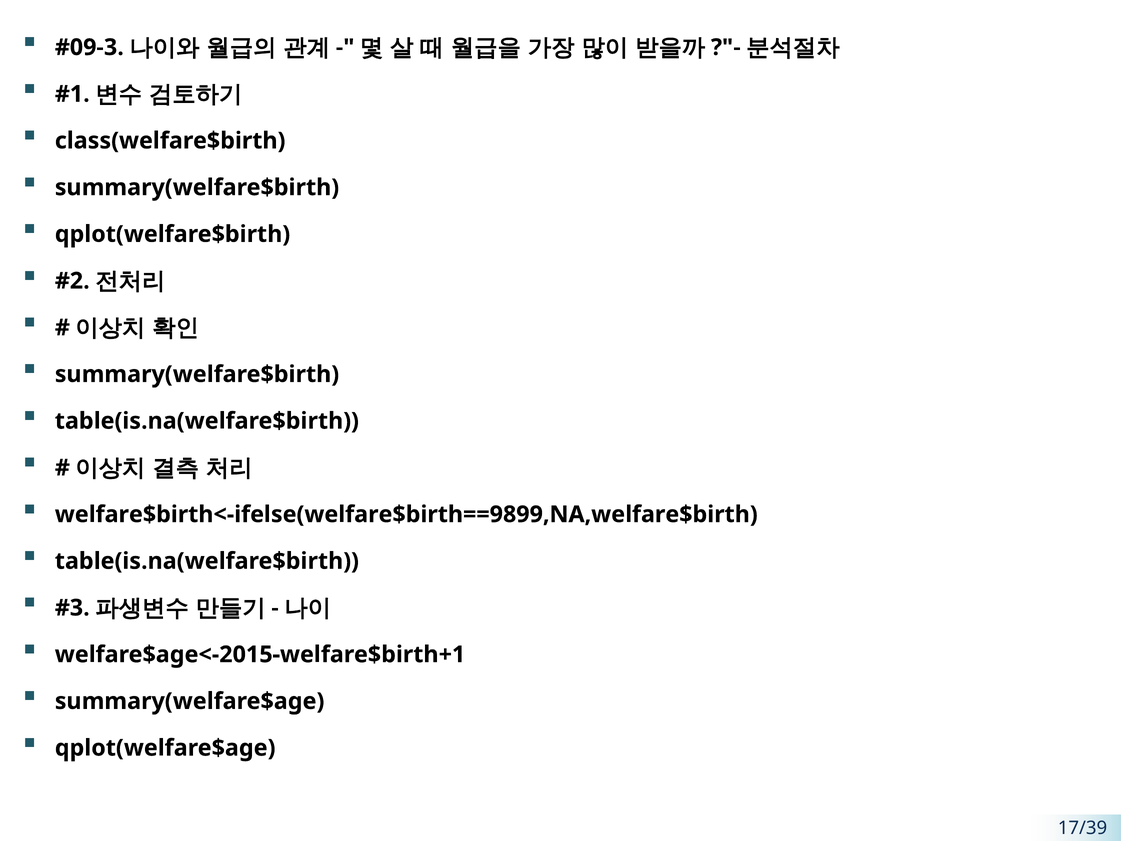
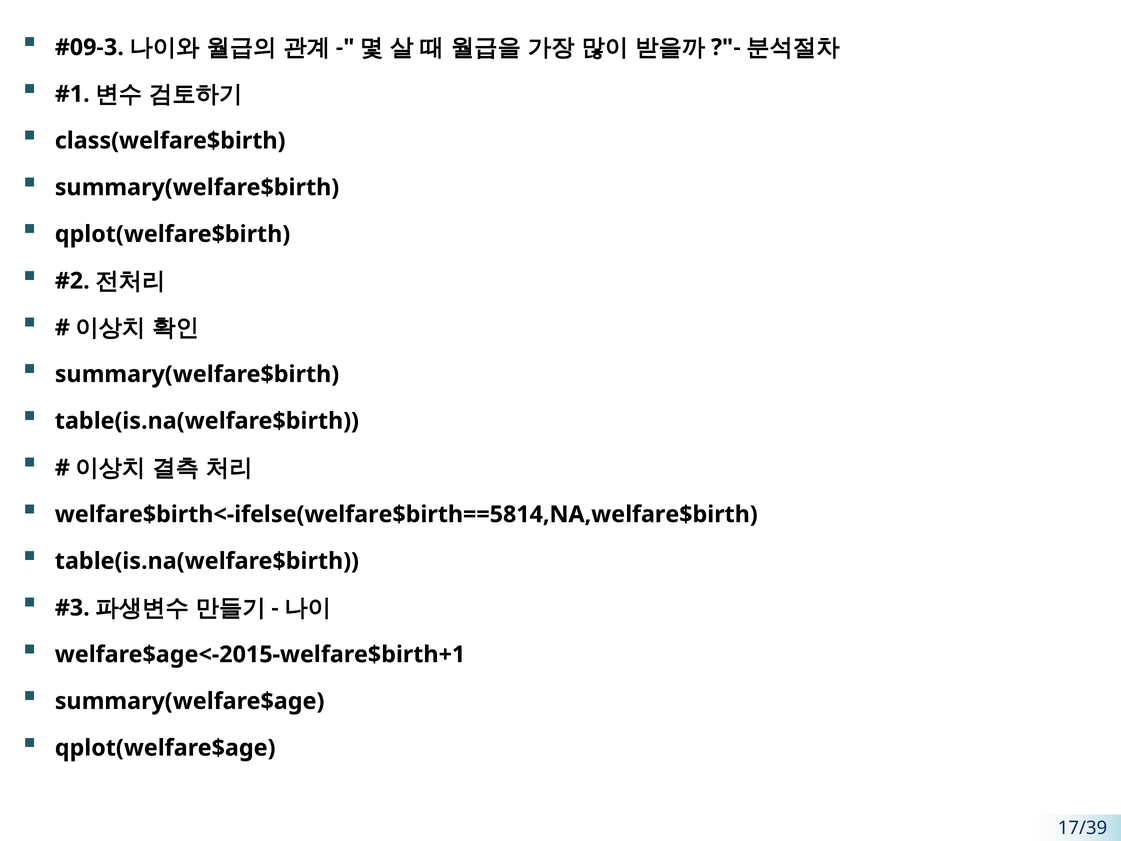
welfare$birth<-ifelse(welfare$birth==9899,NA,welfare$birth: welfare$birth<-ifelse(welfare$birth==9899,NA,welfare$birth -> welfare$birth<-ifelse(welfare$birth==5814,NA,welfare$birth (406, 514)
